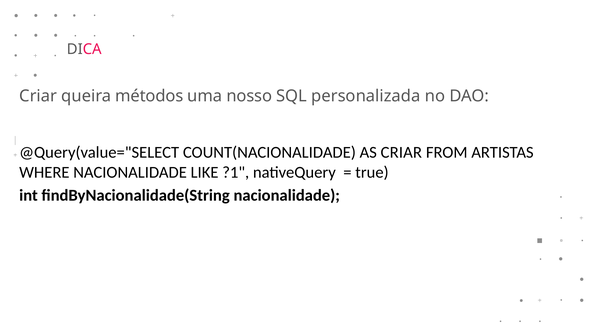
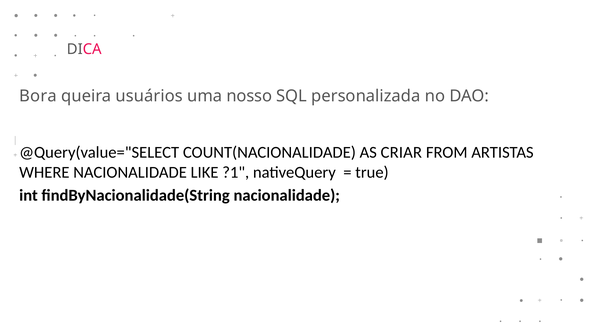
Criar: Criar -> Bora (38, 96)
métodos: métodos -> usuários (149, 96)
